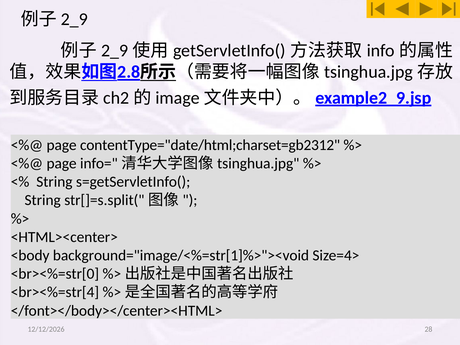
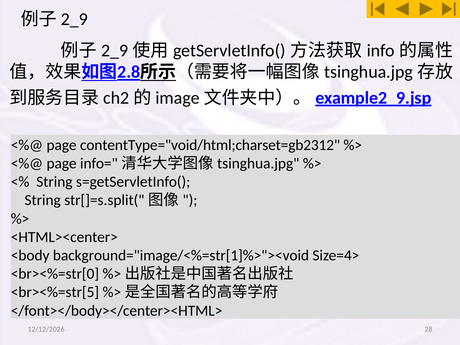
contentType="date/html;charset=gb2312: contentType="date/html;charset=gb2312 -> contentType="void/html;charset=gb2312 (210, 145)
<br><%=str[4: <br><%=str[4 -> <br><%=str[5 (55, 292)
